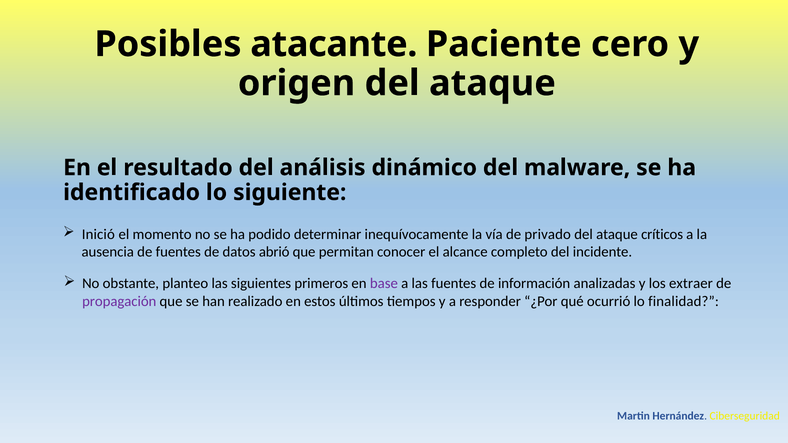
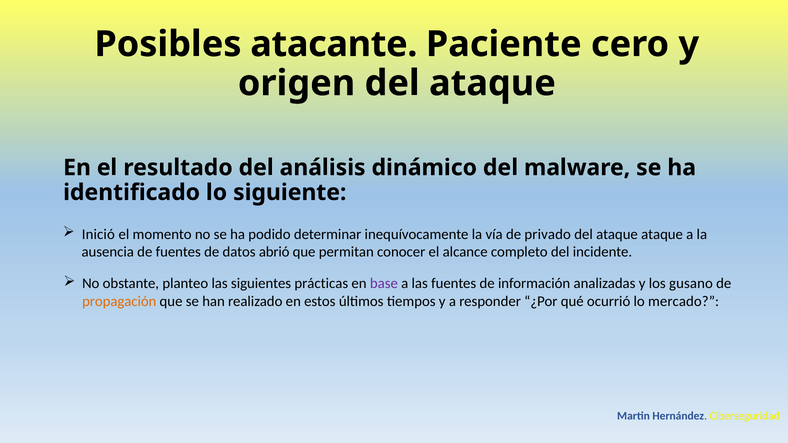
ataque críticos: críticos -> ataque (662, 234)
primeros: primeros -> prácticas (321, 284)
extraer: extraer -> gusano (691, 284)
propagación colour: purple -> orange (119, 301)
finalidad: finalidad -> mercado (684, 301)
